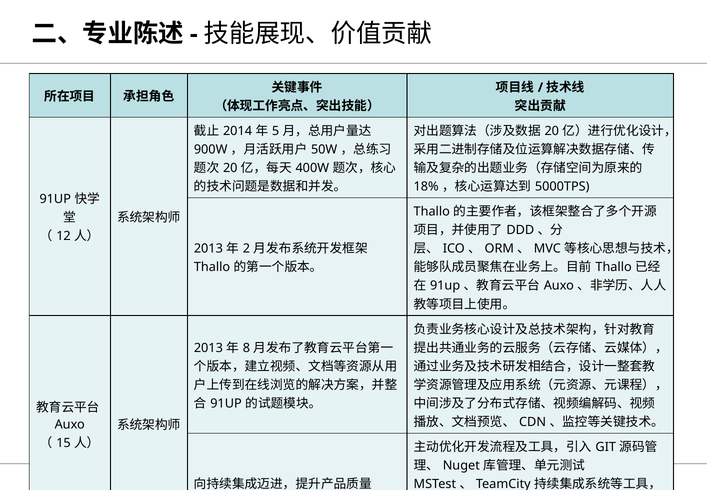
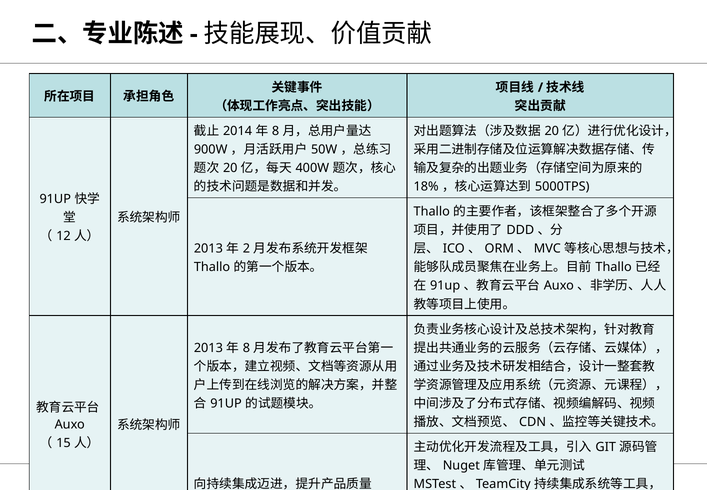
5: 5 -> 8 (276, 131)
